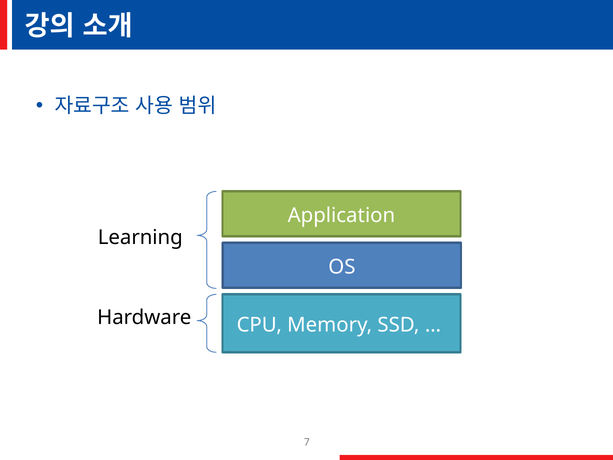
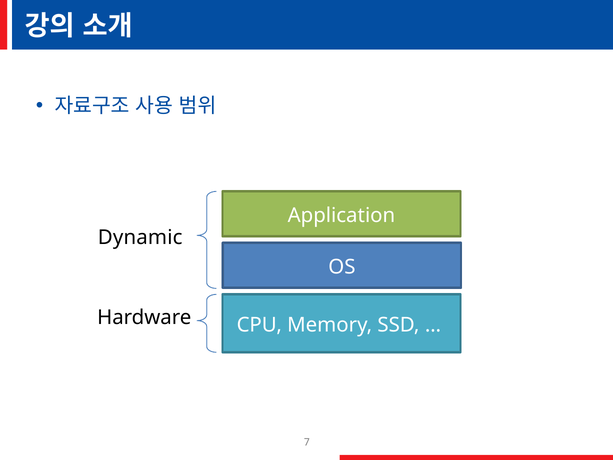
Learning: Learning -> Dynamic (140, 237)
